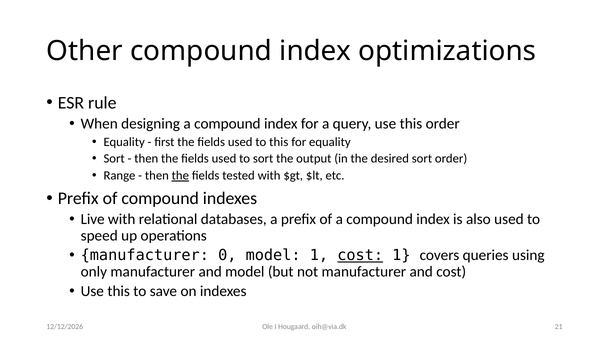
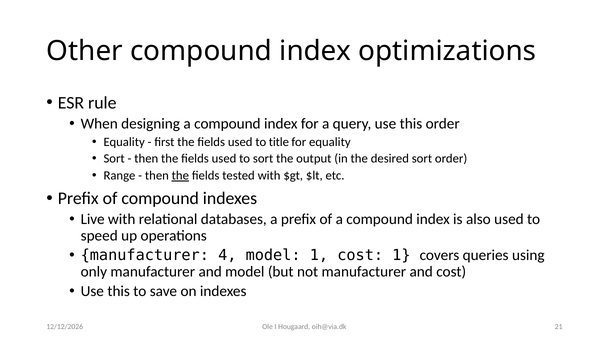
to this: this -> title (279, 142)
0: 0 -> 4 (227, 256)
cost underline: present -> none (360, 256)
